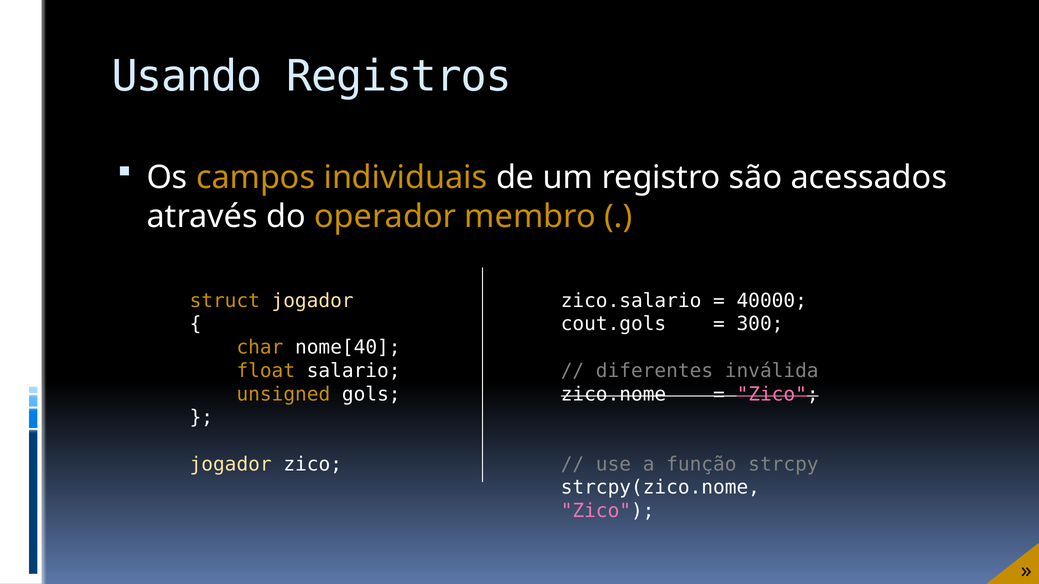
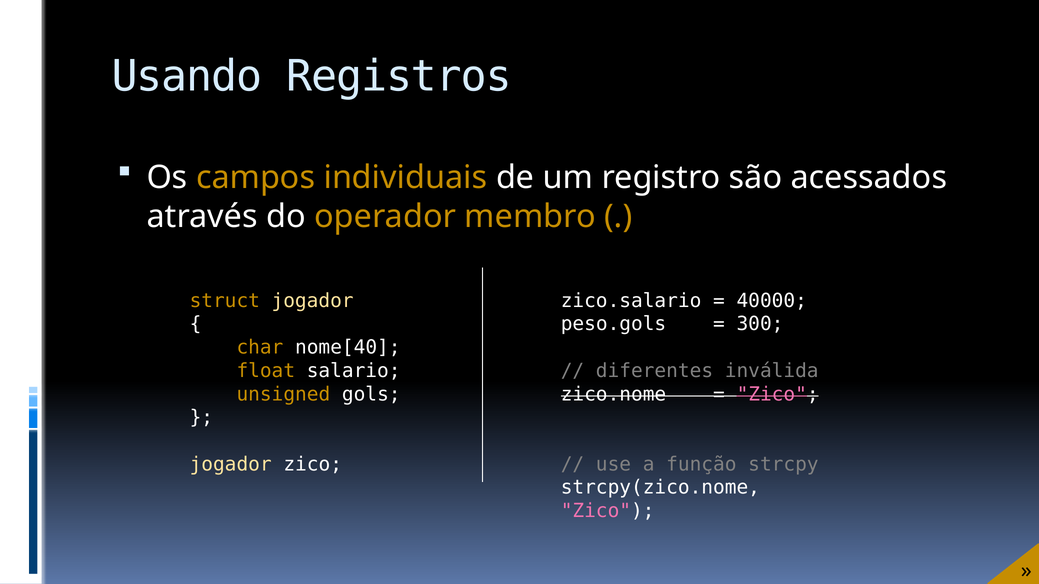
cout.gols: cout.gols -> peso.gols (614, 324)
